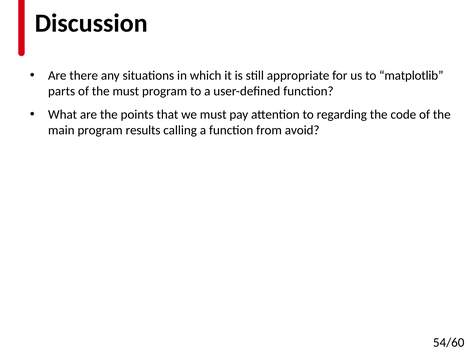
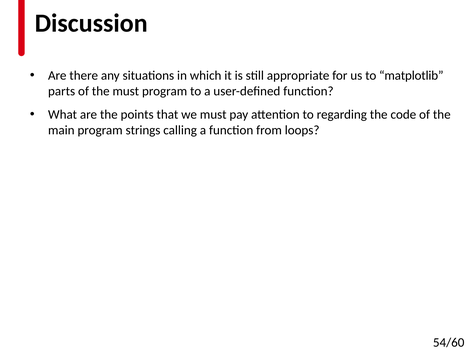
results: results -> strings (143, 130)
avoid: avoid -> loops (302, 130)
